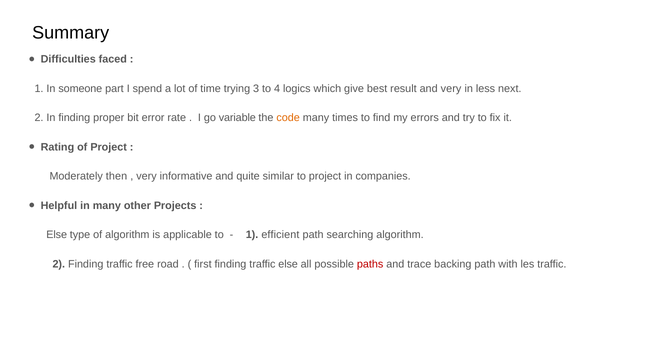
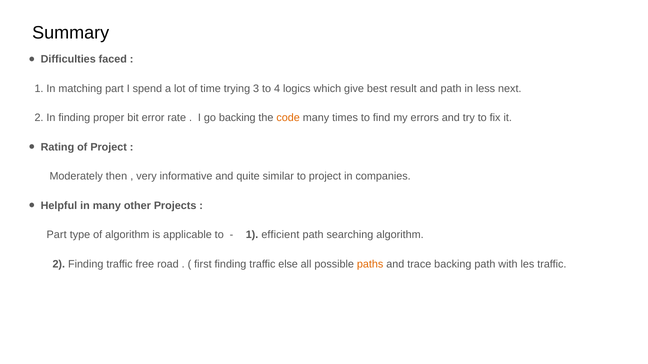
someone: someone -> matching (80, 89)
and very: very -> path (451, 89)
go variable: variable -> backing (237, 118)
Else: Else -> Part (57, 235)
paths colour: red -> orange (370, 264)
